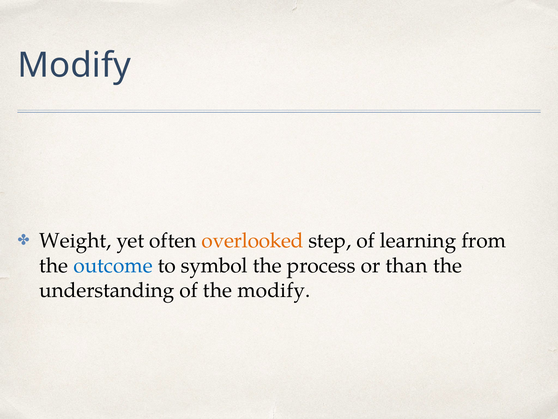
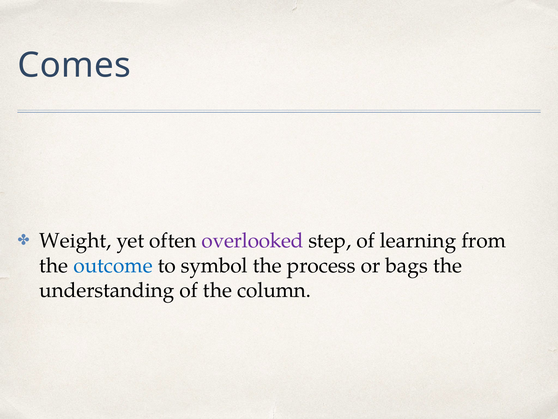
Modify: Modify -> Comes (74, 65)
overlooked colour: orange -> purple (253, 240)
than: than -> bags (407, 265)
the modify: modify -> column (274, 290)
